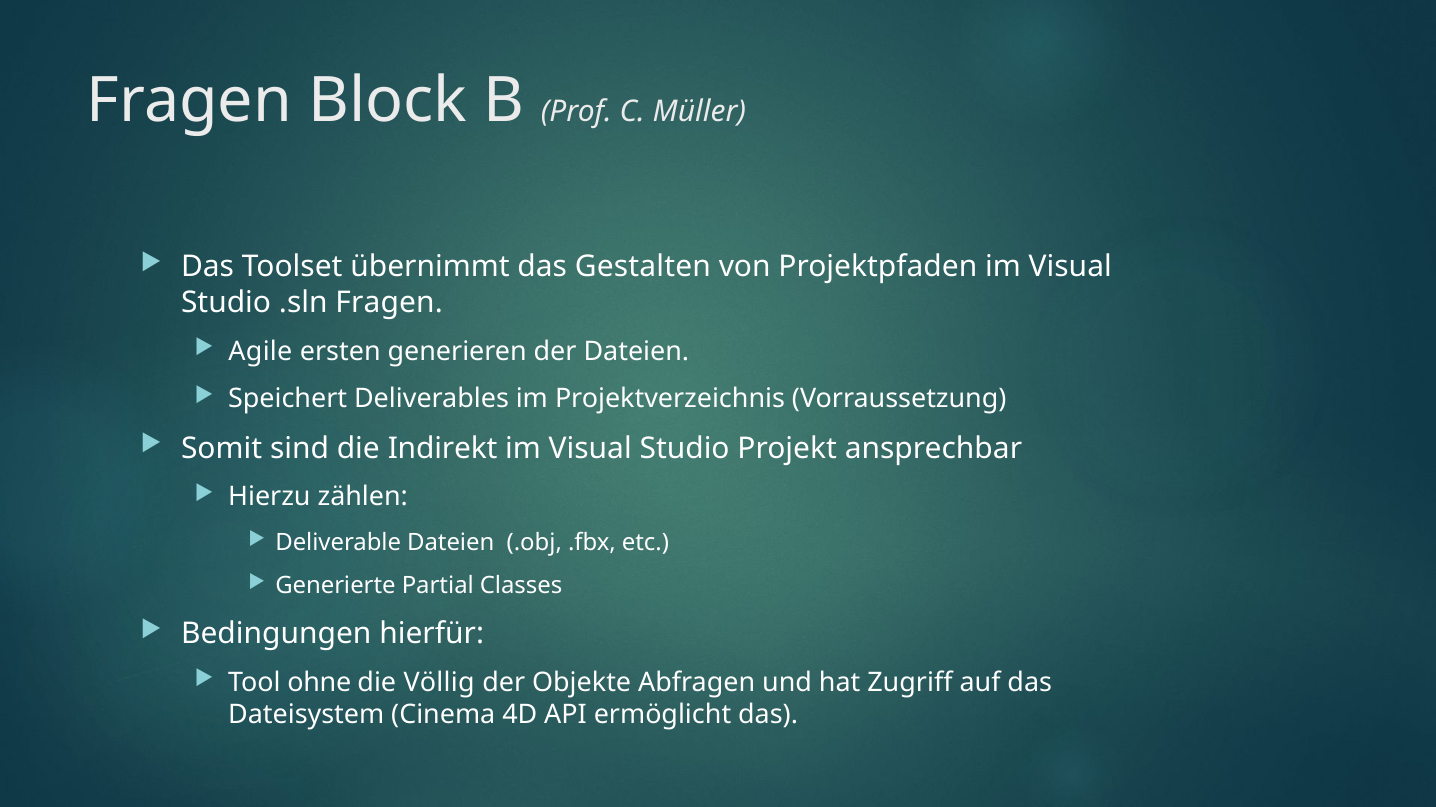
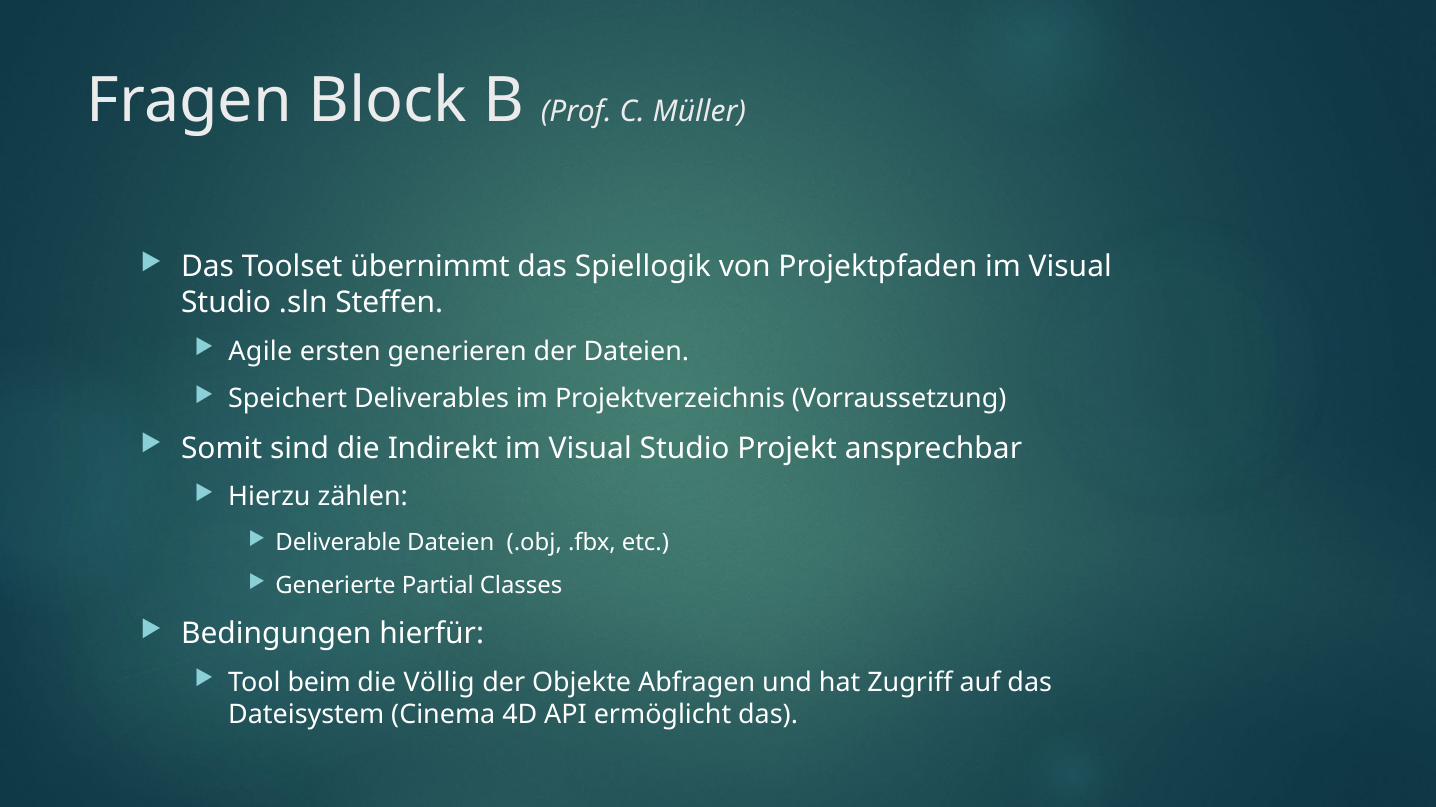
Gestalten: Gestalten -> Spiellogik (643, 267)
.sln Fragen: Fragen -> Steffen (389, 303)
ohne: ohne -> beim (319, 683)
